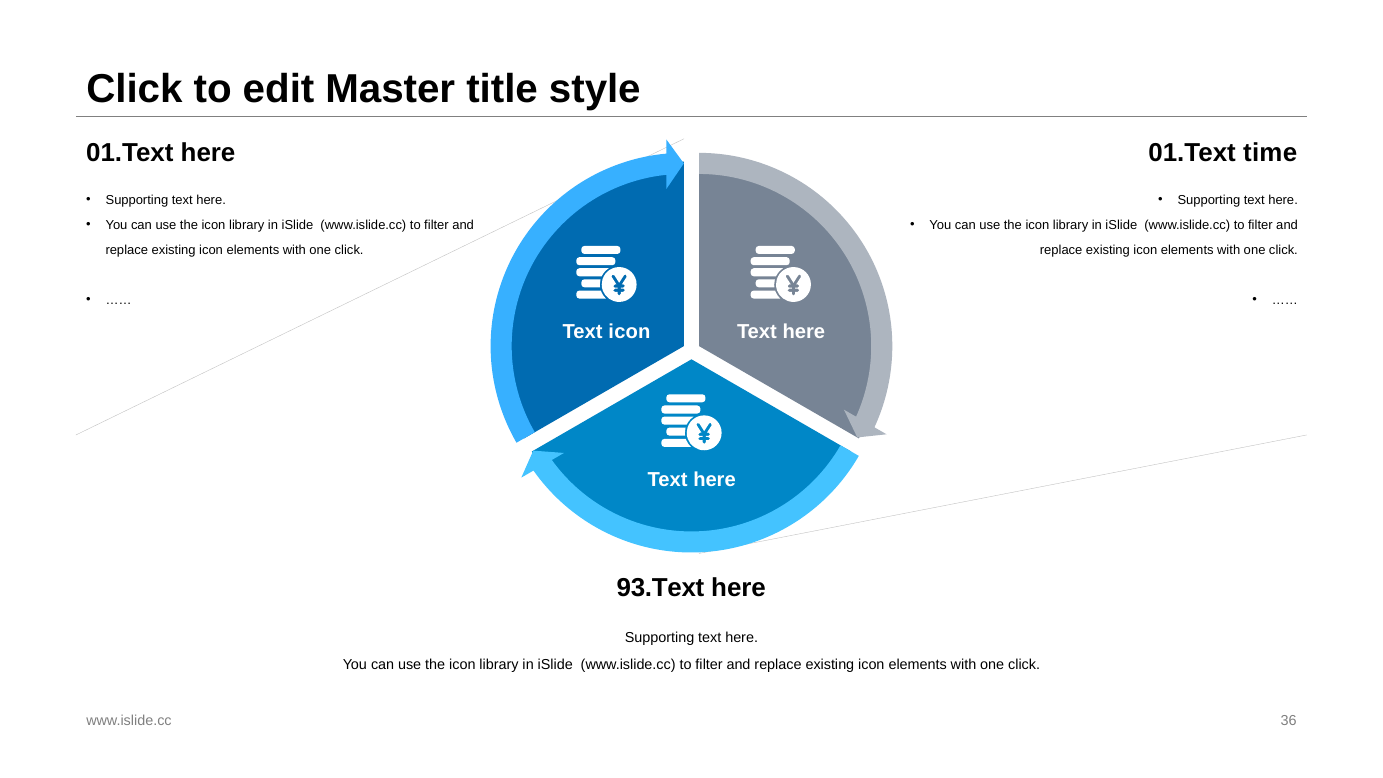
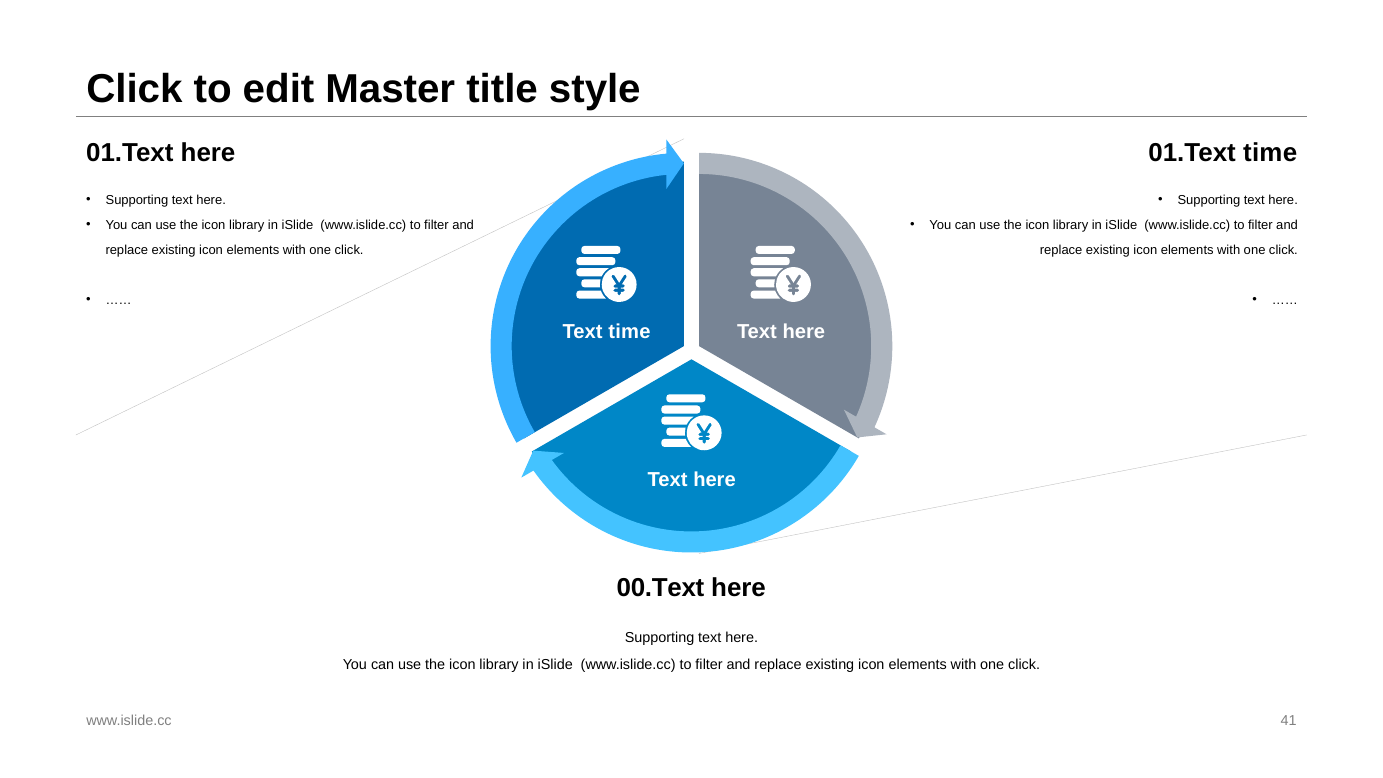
Text icon: icon -> time (630, 332)
93.Text: 93.Text -> 00.Text (661, 588)
36: 36 -> 41 (1289, 721)
